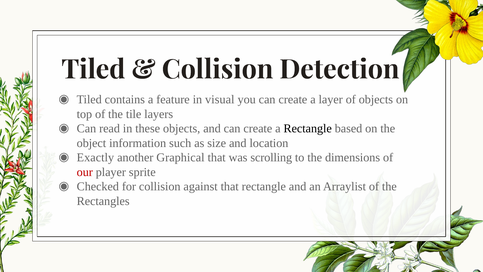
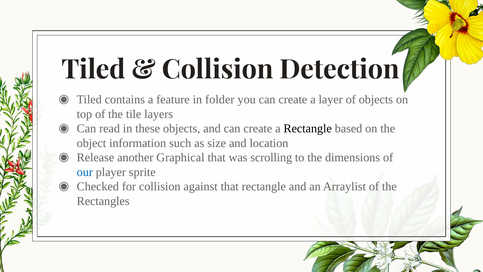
visual: visual -> folder (220, 99)
Exactly: Exactly -> Release (95, 157)
our colour: red -> blue (85, 172)
